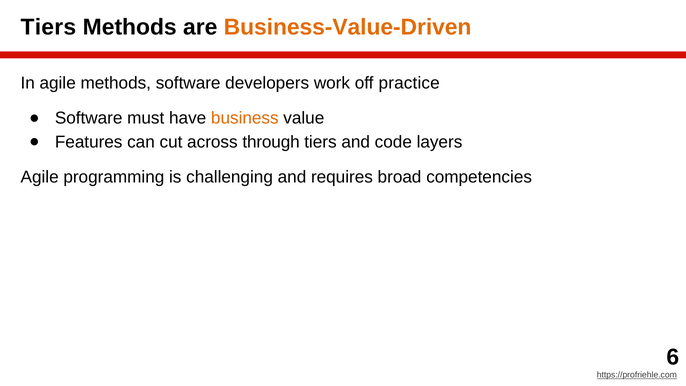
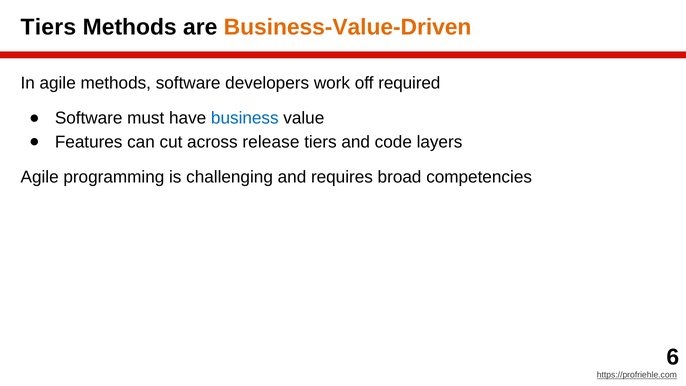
practice: practice -> required (409, 83)
business colour: orange -> blue (245, 118)
through: through -> release (271, 142)
